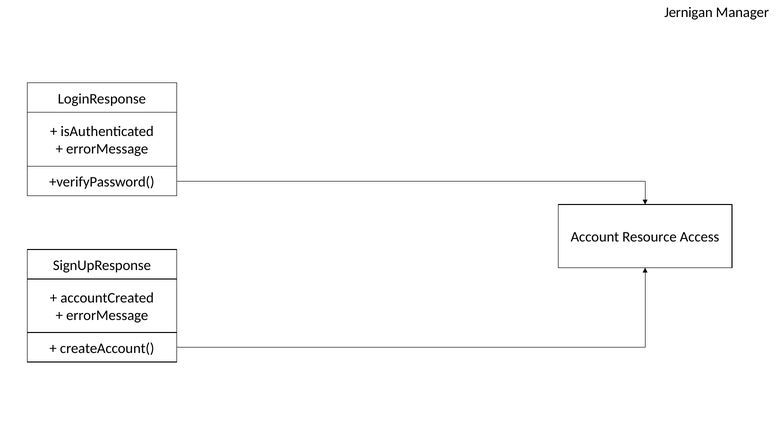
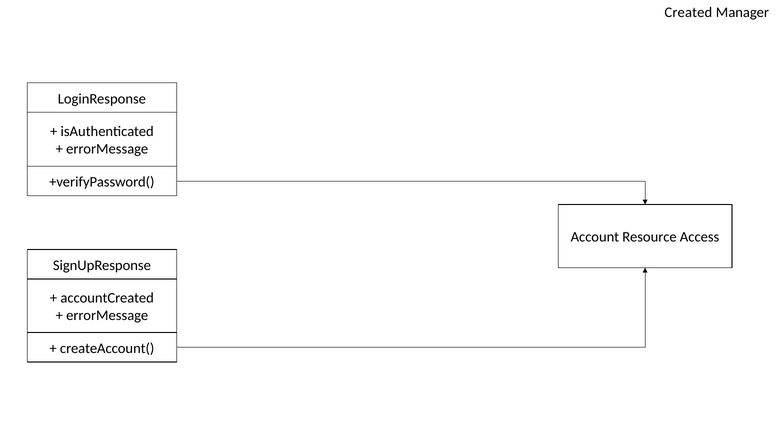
Jernigan: Jernigan -> Created (688, 13)
